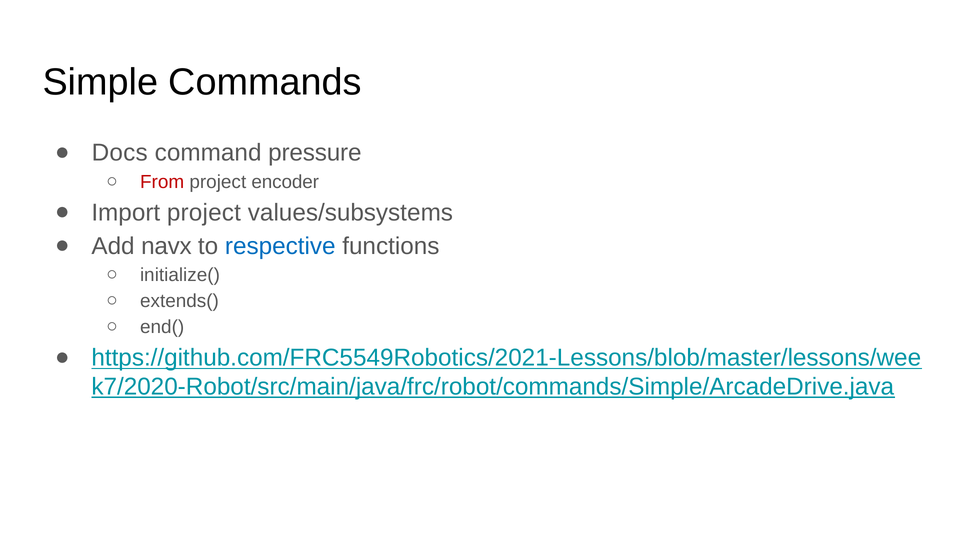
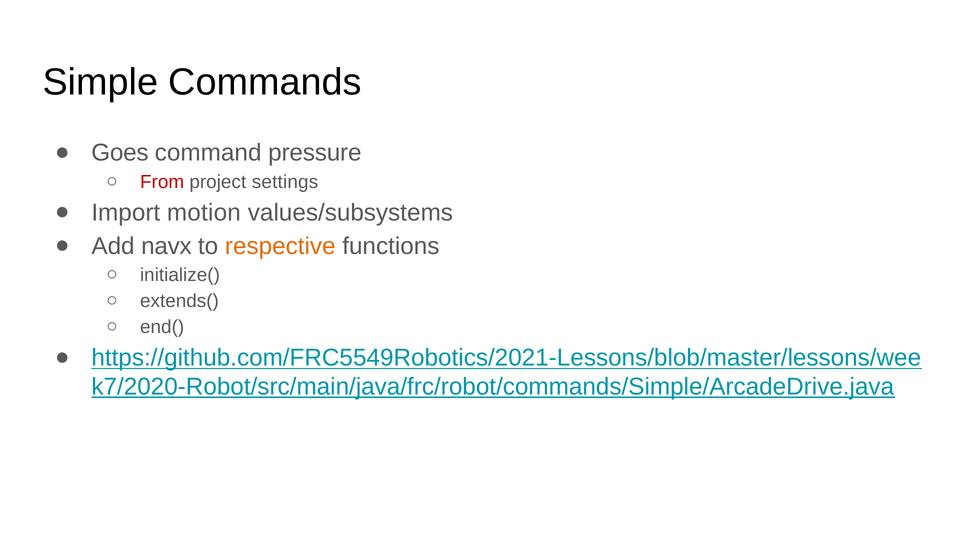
Docs: Docs -> Goes (120, 153)
encoder: encoder -> settings (285, 182)
Import project: project -> motion (204, 212)
respective colour: blue -> orange (280, 246)
